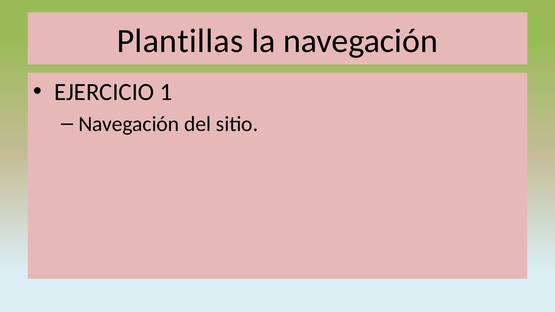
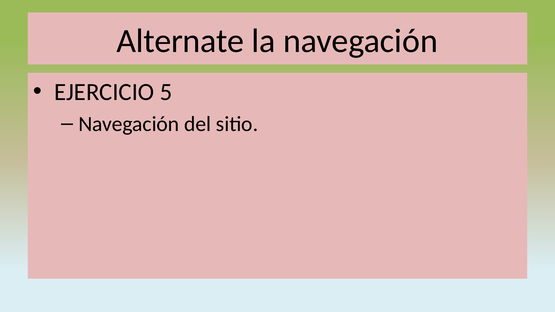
Plantillas: Plantillas -> Alternate (180, 41)
1: 1 -> 5 (166, 92)
